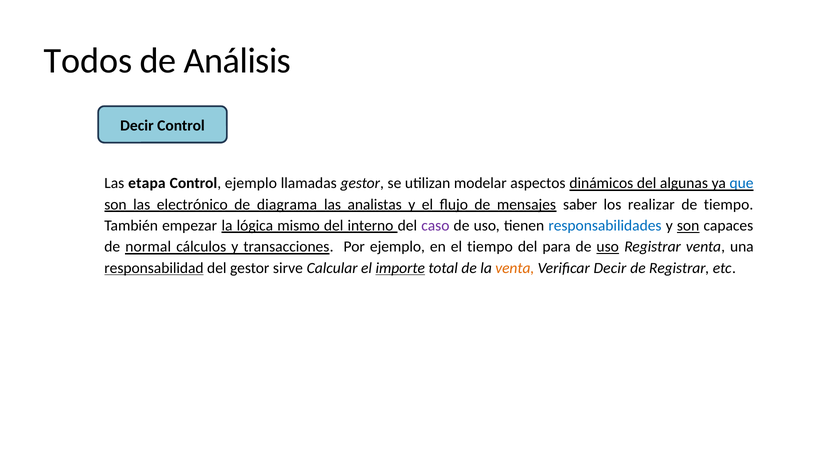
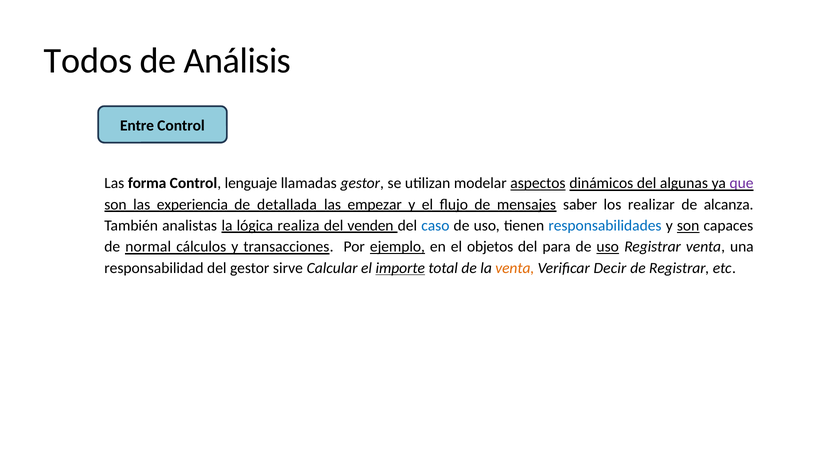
Decir: Decir -> Entre (137, 126)
etapa: etapa -> forma (147, 183)
Control ejemplo: ejemplo -> lenguaje (251, 183)
aspectos underline: none -> present (538, 183)
que colour: blue -> purple (742, 183)
electrónico: electrónico -> experiencia (192, 205)
diagrama: diagrama -> detallada (287, 205)
analistas: analistas -> empezar (375, 205)
de tiempo: tiempo -> alcanza (729, 205)
empezar: empezar -> analistas (190, 226)
mismo: mismo -> realiza (298, 226)
interno: interno -> venden (370, 226)
caso colour: purple -> blue (435, 226)
ejemplo underline: none -> present (397, 247)
el tiempo: tiempo -> objetos (490, 247)
responsabilidad underline: present -> none (154, 268)
